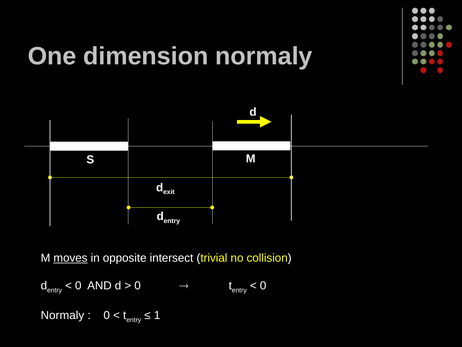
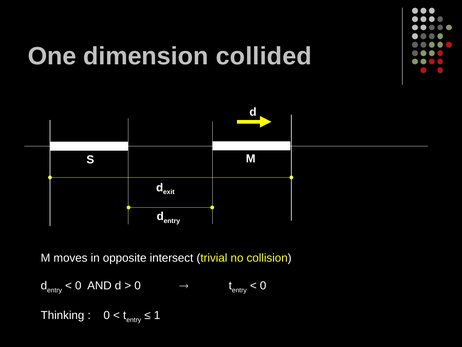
dimension normaly: normaly -> collided (264, 56)
moves underline: present -> none (71, 258)
Normaly: Normaly -> Thinking (63, 315)
